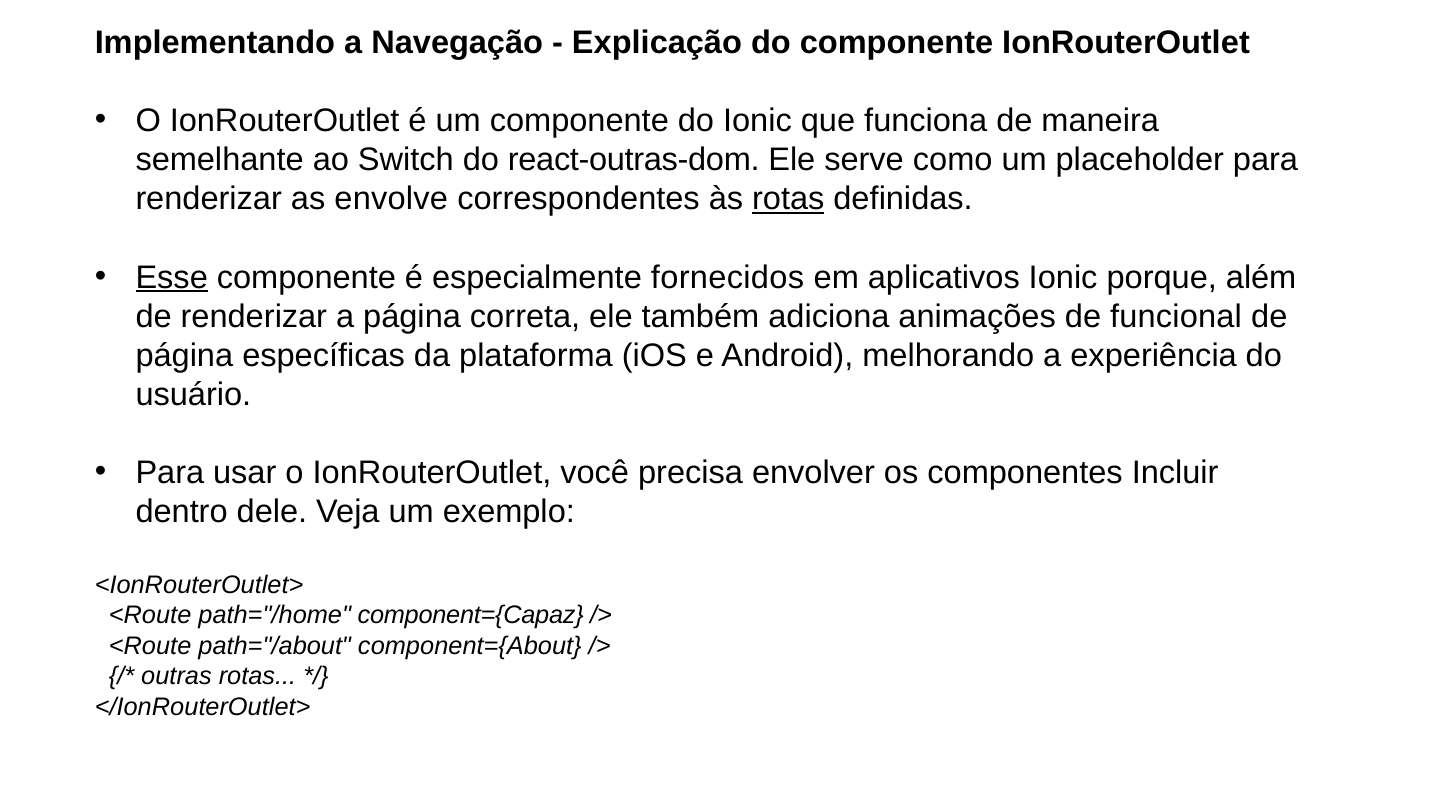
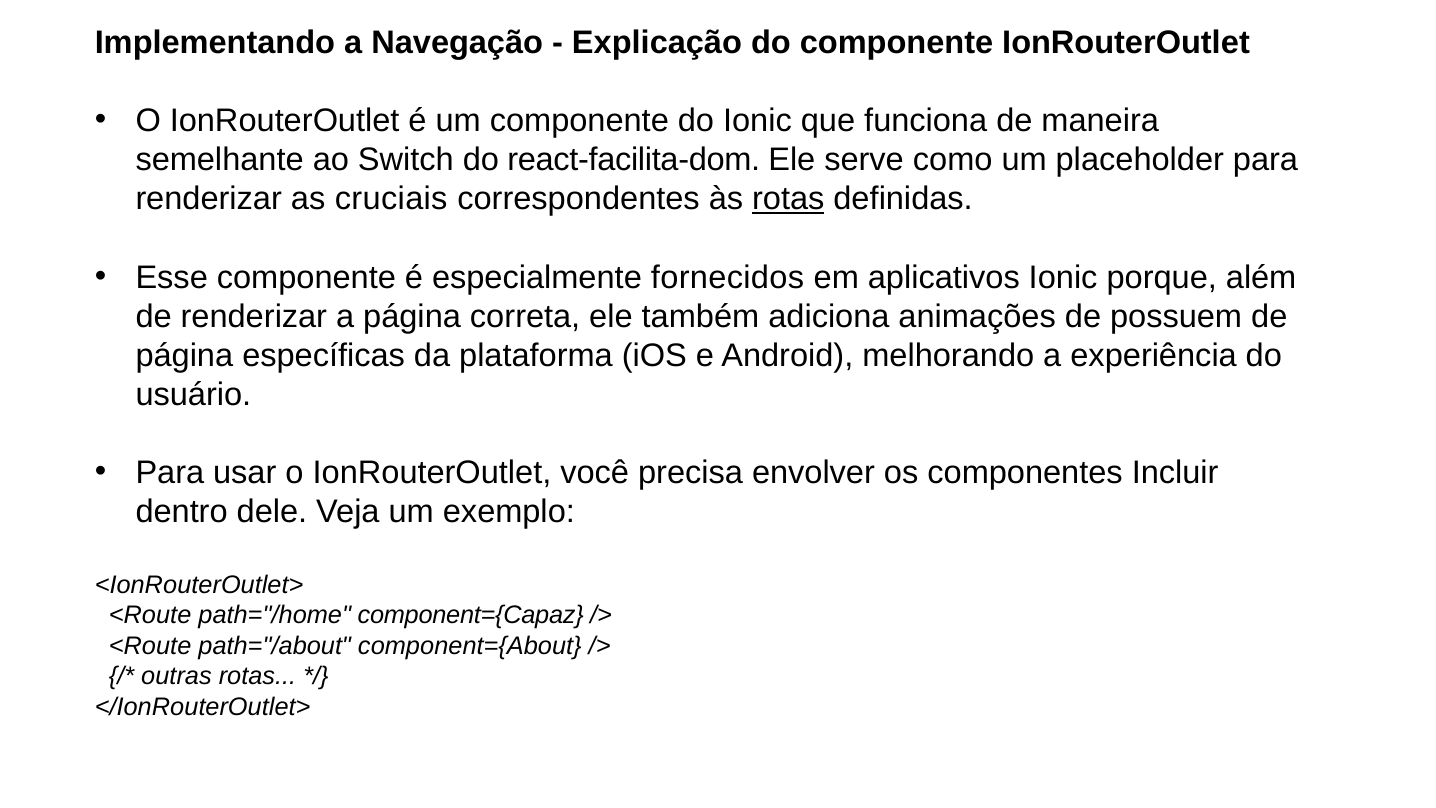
react-outras-dom: react-outras-dom -> react-facilita-dom (634, 160)
envolve: envolve -> cruciais (391, 199)
Esse underline: present -> none (172, 277)
funcional: funcional -> possuem (1176, 316)
